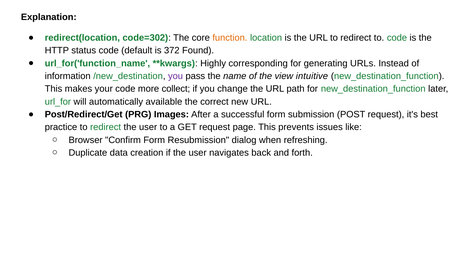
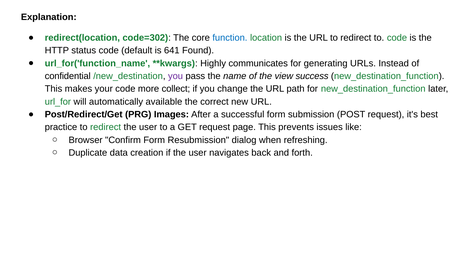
function colour: orange -> blue (230, 38)
372: 372 -> 641 (172, 51)
corresponding: corresponding -> communicates (258, 63)
information: information -> confidential (68, 76)
intuitive: intuitive -> success (312, 76)
